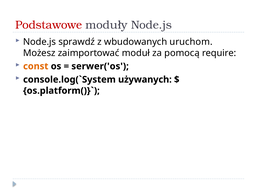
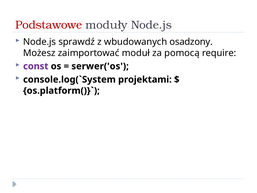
uruchom: uruchom -> osadzony (191, 42)
const colour: orange -> purple (36, 66)
używanych: używanych -> projektami (145, 79)
